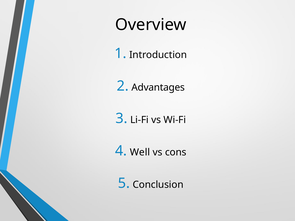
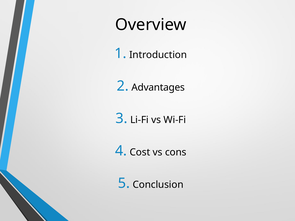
Well: Well -> Cost (140, 152)
